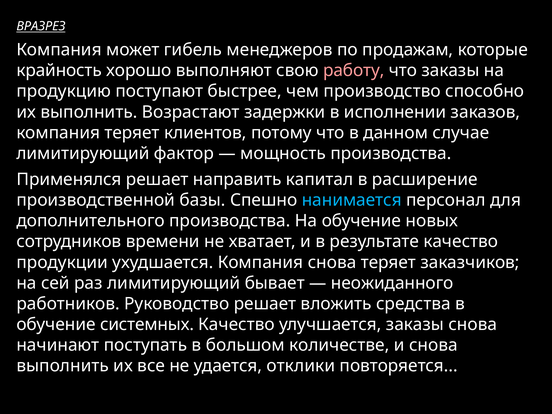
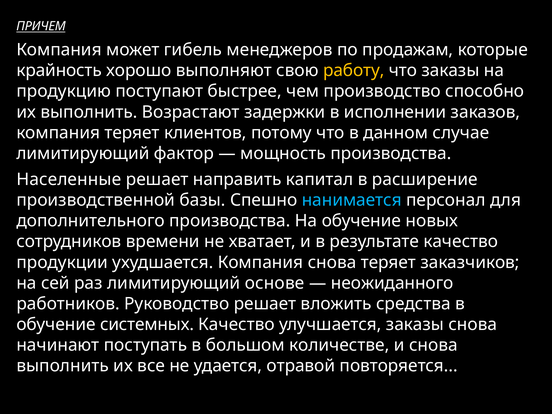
ВРАЗРЕЗ: ВРАЗРЕЗ -> ПРИЧЕМ (41, 26)
работу colour: pink -> yellow (354, 71)
Применялся: Применялся -> Населенные (69, 180)
бывает: бывает -> основе (275, 283)
отклики: отклики -> отравой (301, 366)
